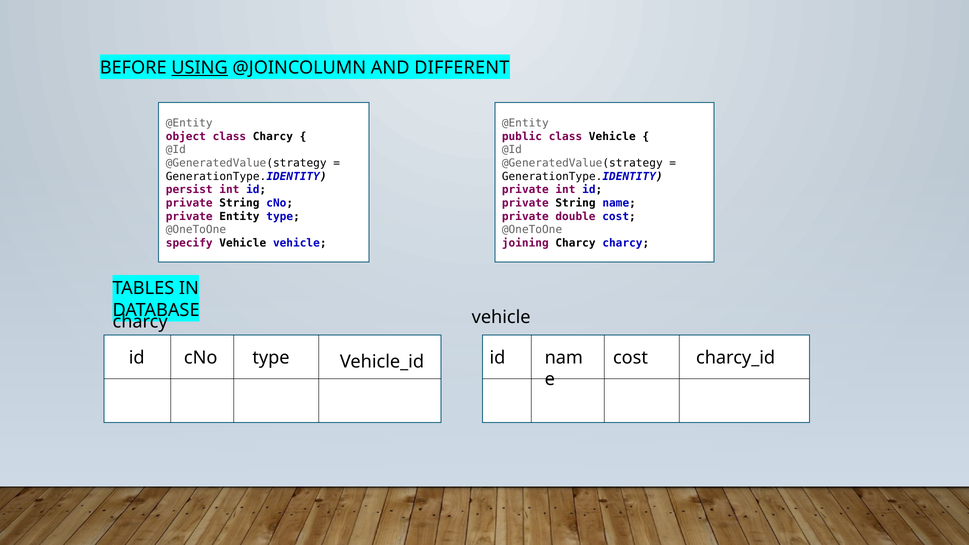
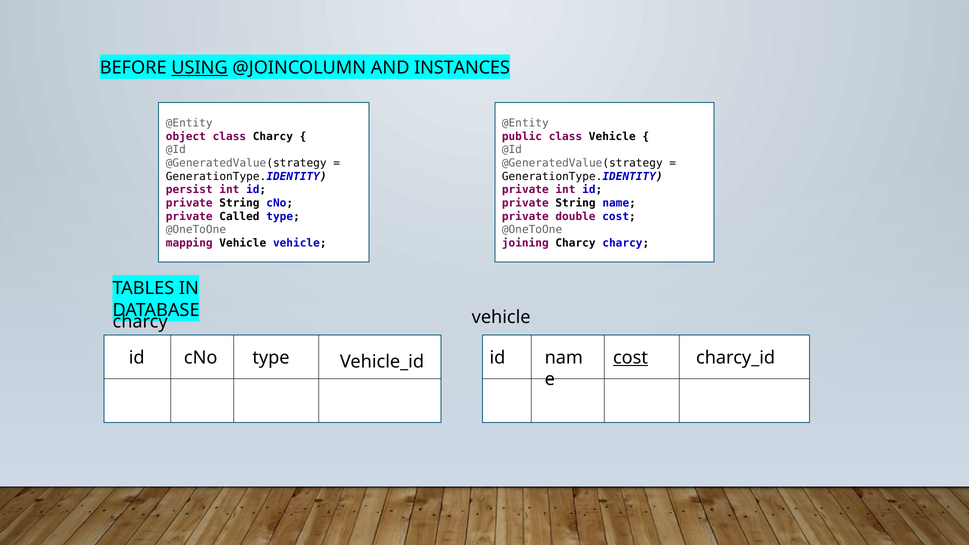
DIFFERENT: DIFFERENT -> INSTANCES (462, 68)
Entity: Entity -> Called (239, 216)
specify: specify -> mapping (189, 243)
cost underline: none -> present (630, 358)
